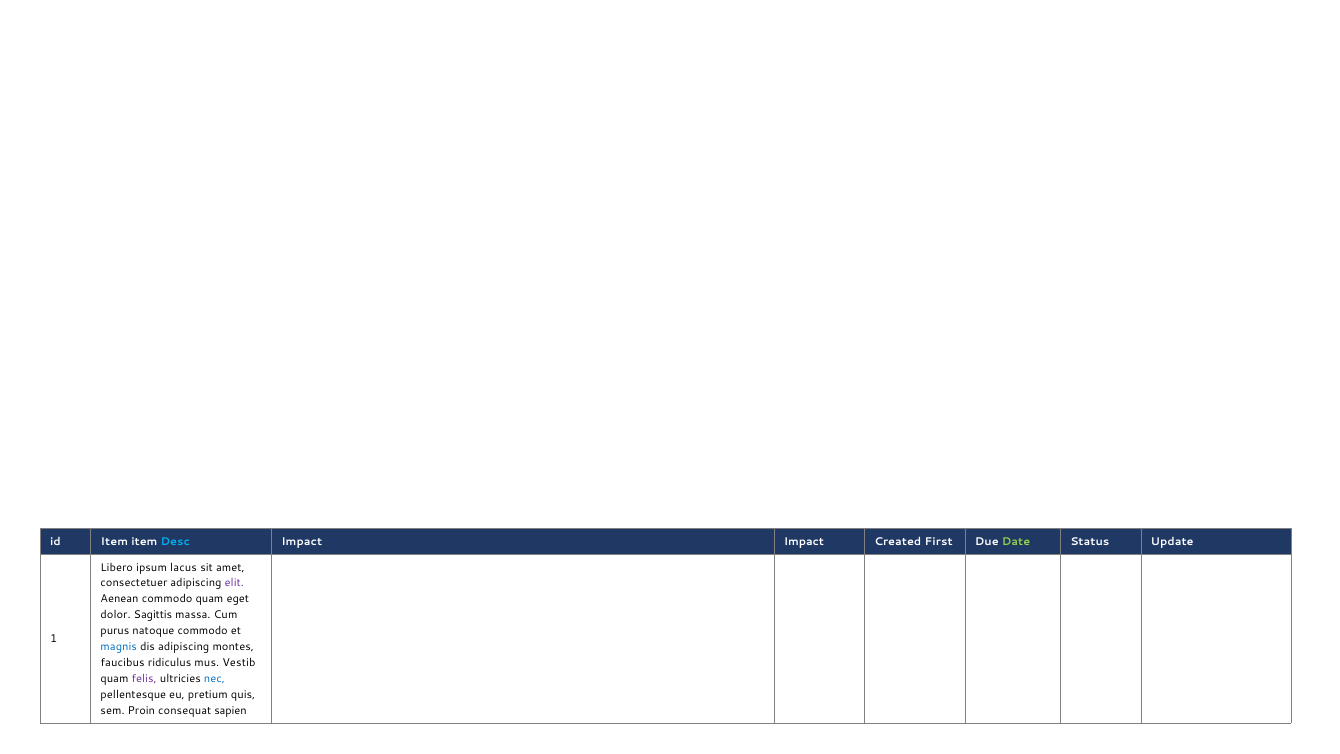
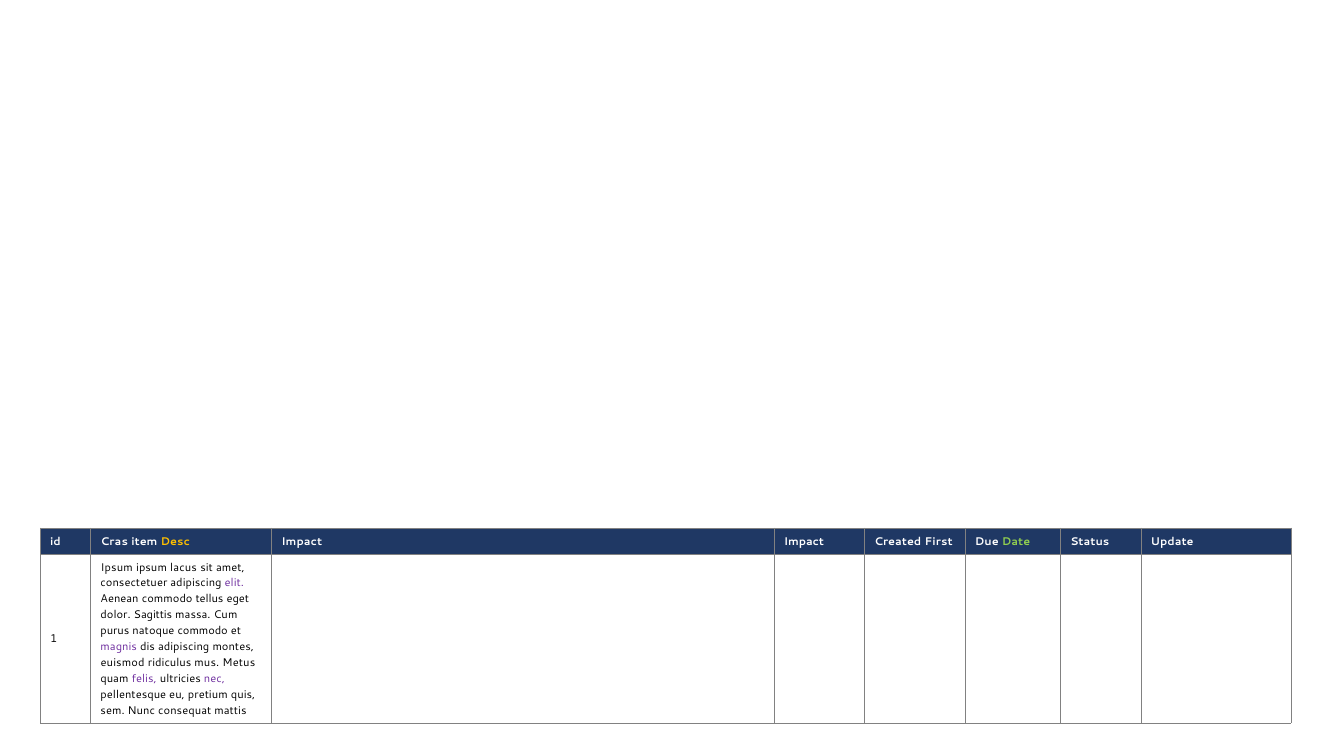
id Item: Item -> Cras (114, 541)
Desc colour: light blue -> yellow (175, 541)
Libero: Libero -> Ipsum (117, 567)
commodo quam: quam -> tellus (210, 599)
magnis colour: blue -> purple (119, 647)
faucibus: faucibus -> euismod (123, 663)
Vestib: Vestib -> Metus (239, 663)
nec colour: blue -> purple (214, 679)
Proin: Proin -> Nunc (141, 710)
sapien: sapien -> mattis (230, 710)
